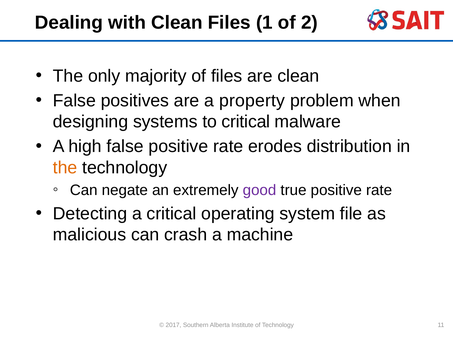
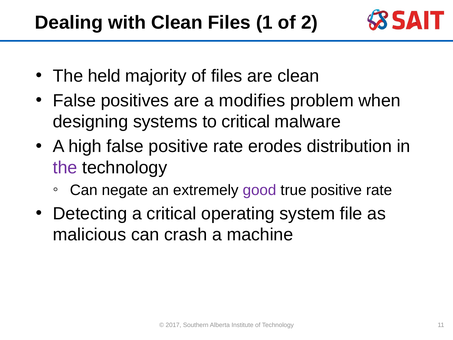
only: only -> held (104, 76)
property: property -> modifies (252, 101)
the colour: orange -> purple (65, 168)
